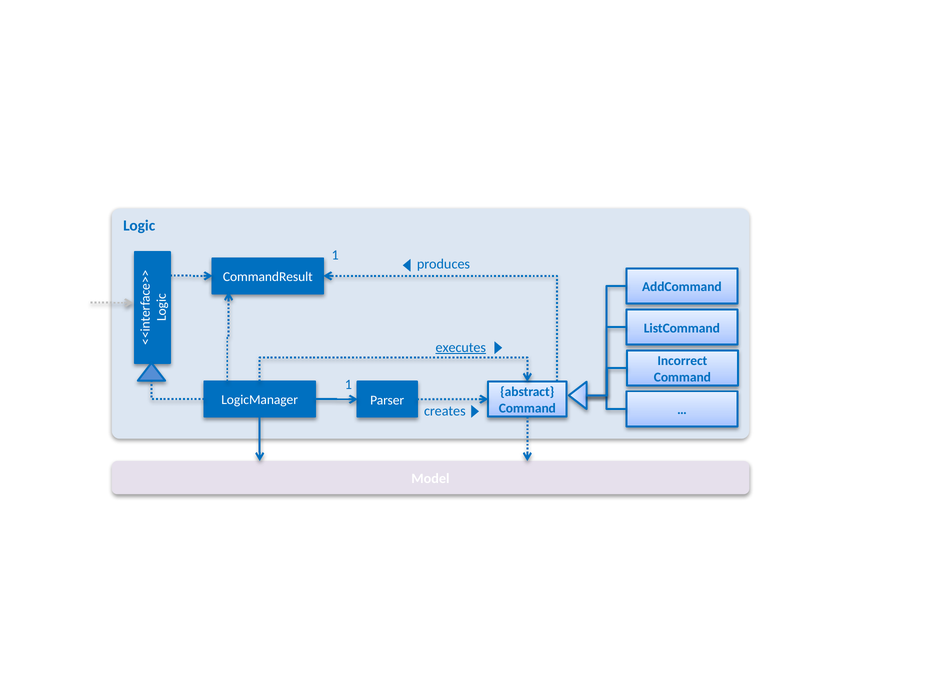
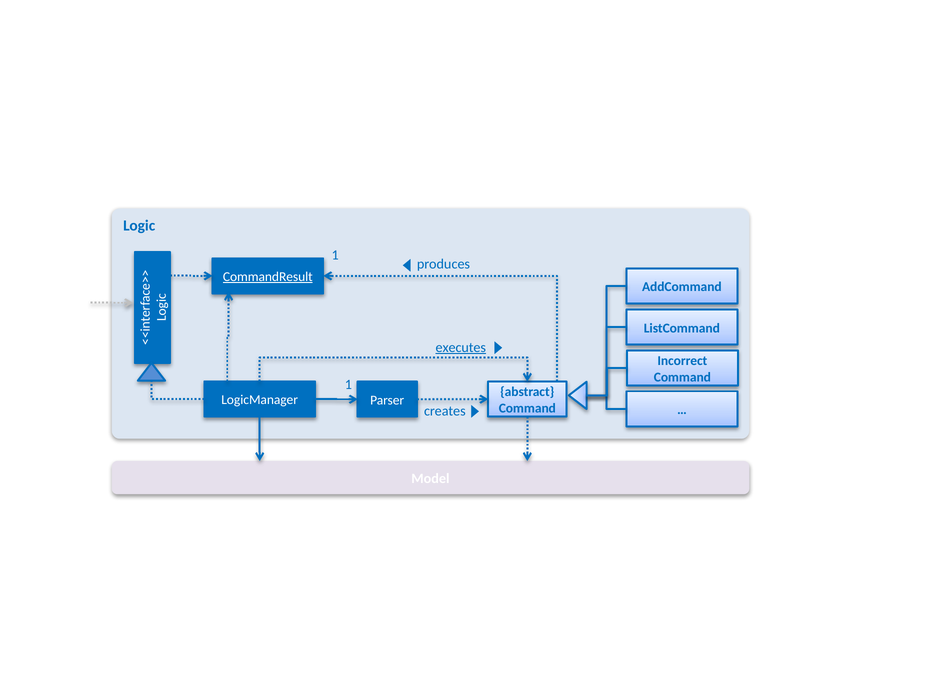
CommandResult underline: none -> present (268, 277)
